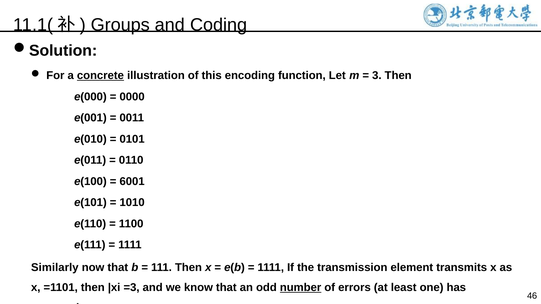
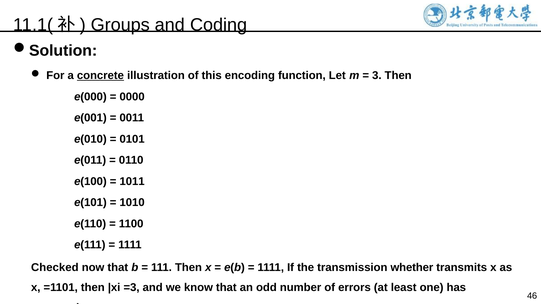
6001: 6001 -> 1011 (132, 181)
Similarly: Similarly -> Checked (55, 268)
element: element -> whether (412, 268)
number underline: present -> none (301, 288)
